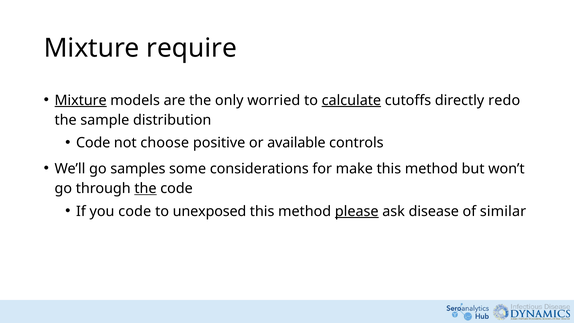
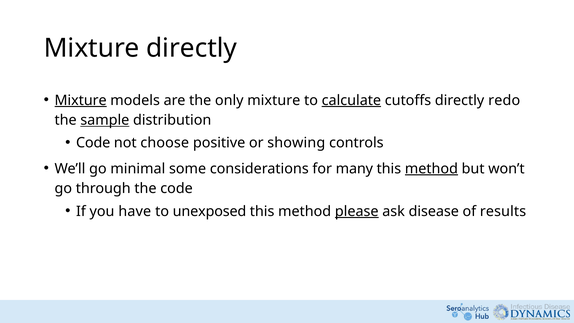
Mixture require: require -> directly (192, 48)
only worried: worried -> mixture (274, 100)
sample underline: none -> present (105, 120)
available: available -> showing (296, 143)
samples: samples -> minimal (138, 169)
make: make -> many (354, 169)
method underline: none -> present (431, 169)
the underline: present -> none (145, 188)
you code: code -> have (135, 211)
similar: similar -> results (503, 211)
